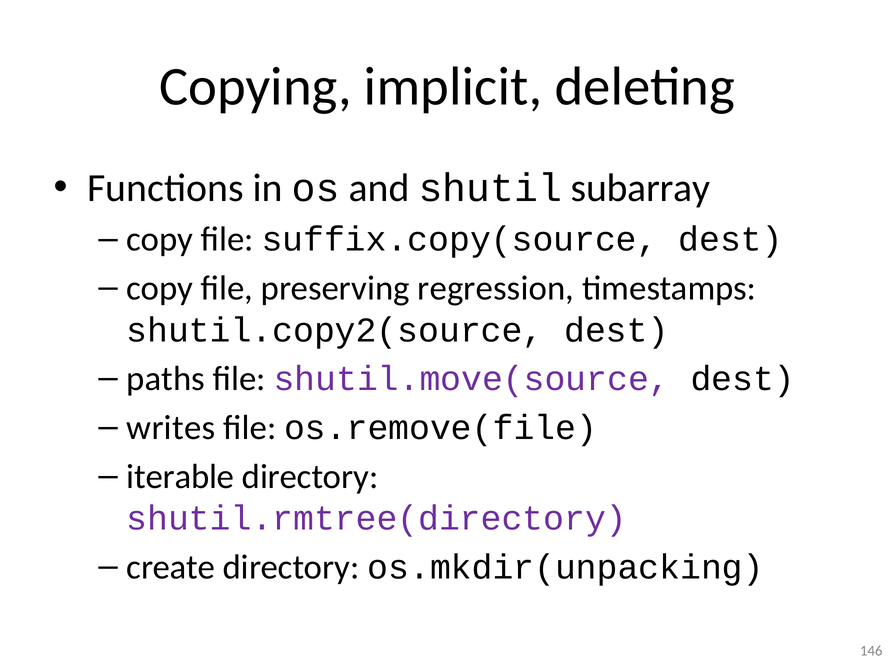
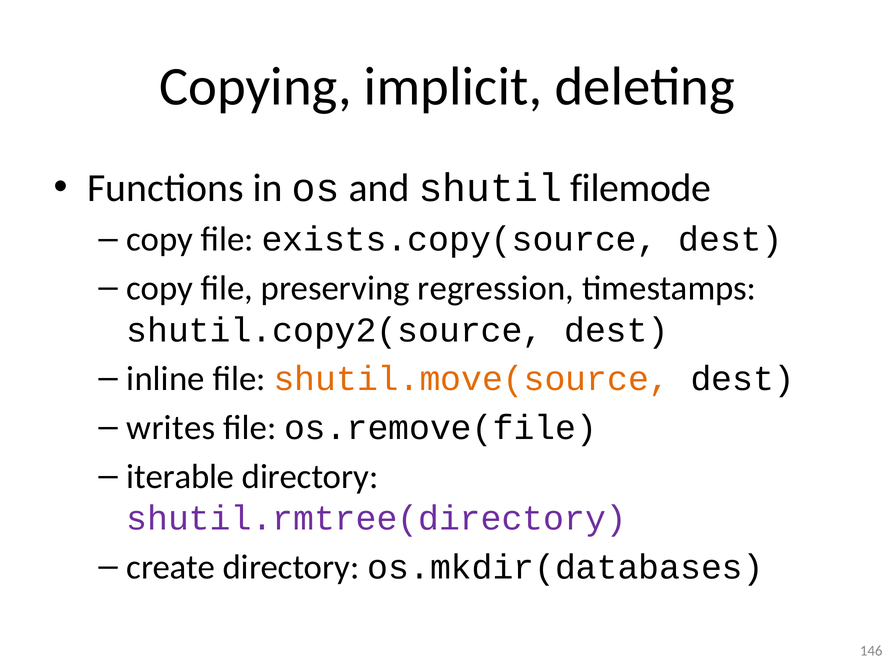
subarray: subarray -> filemode (641, 188)
suffix.copy(source: suffix.copy(source -> exists.copy(source (460, 239)
paths: paths -> inline (166, 378)
shutil.move(source colour: purple -> orange (472, 378)
os.mkdir(unpacking: os.mkdir(unpacking -> os.mkdir(databases (566, 567)
